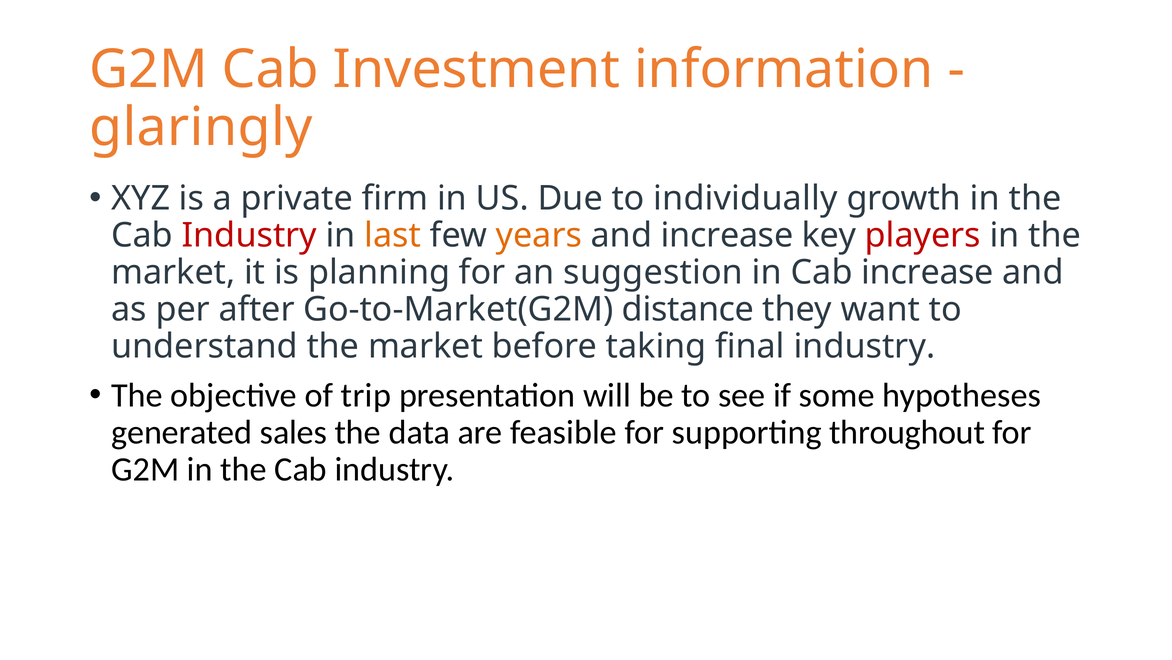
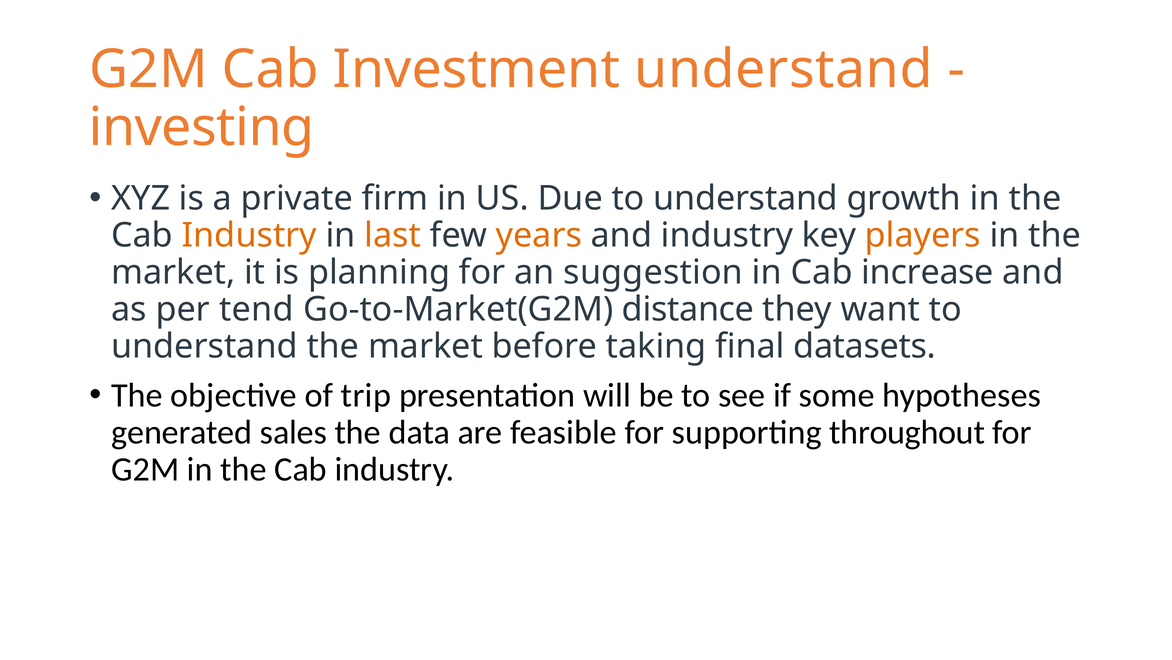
Investment information: information -> understand (784, 69)
glaringly: glaringly -> investing (201, 127)
Due to individually: individually -> understand (746, 198)
Industry colour: red -> orange (249, 235)
and increase: increase -> industry (727, 235)
players colour: red -> orange (923, 235)
after: after -> tend (256, 309)
final industry: industry -> datasets (865, 346)
